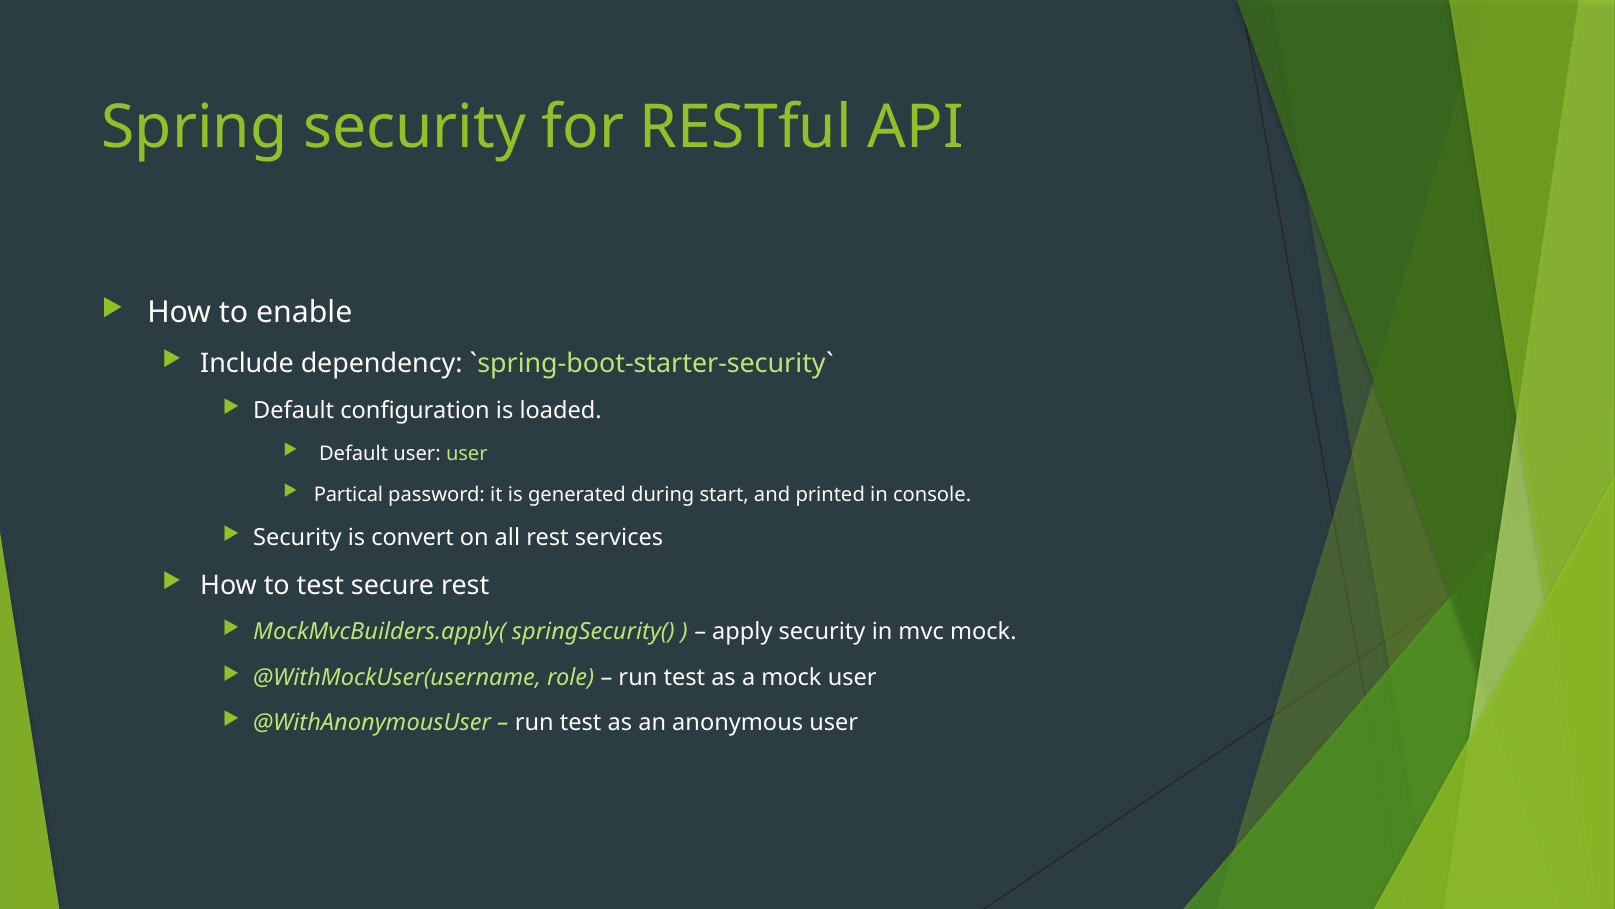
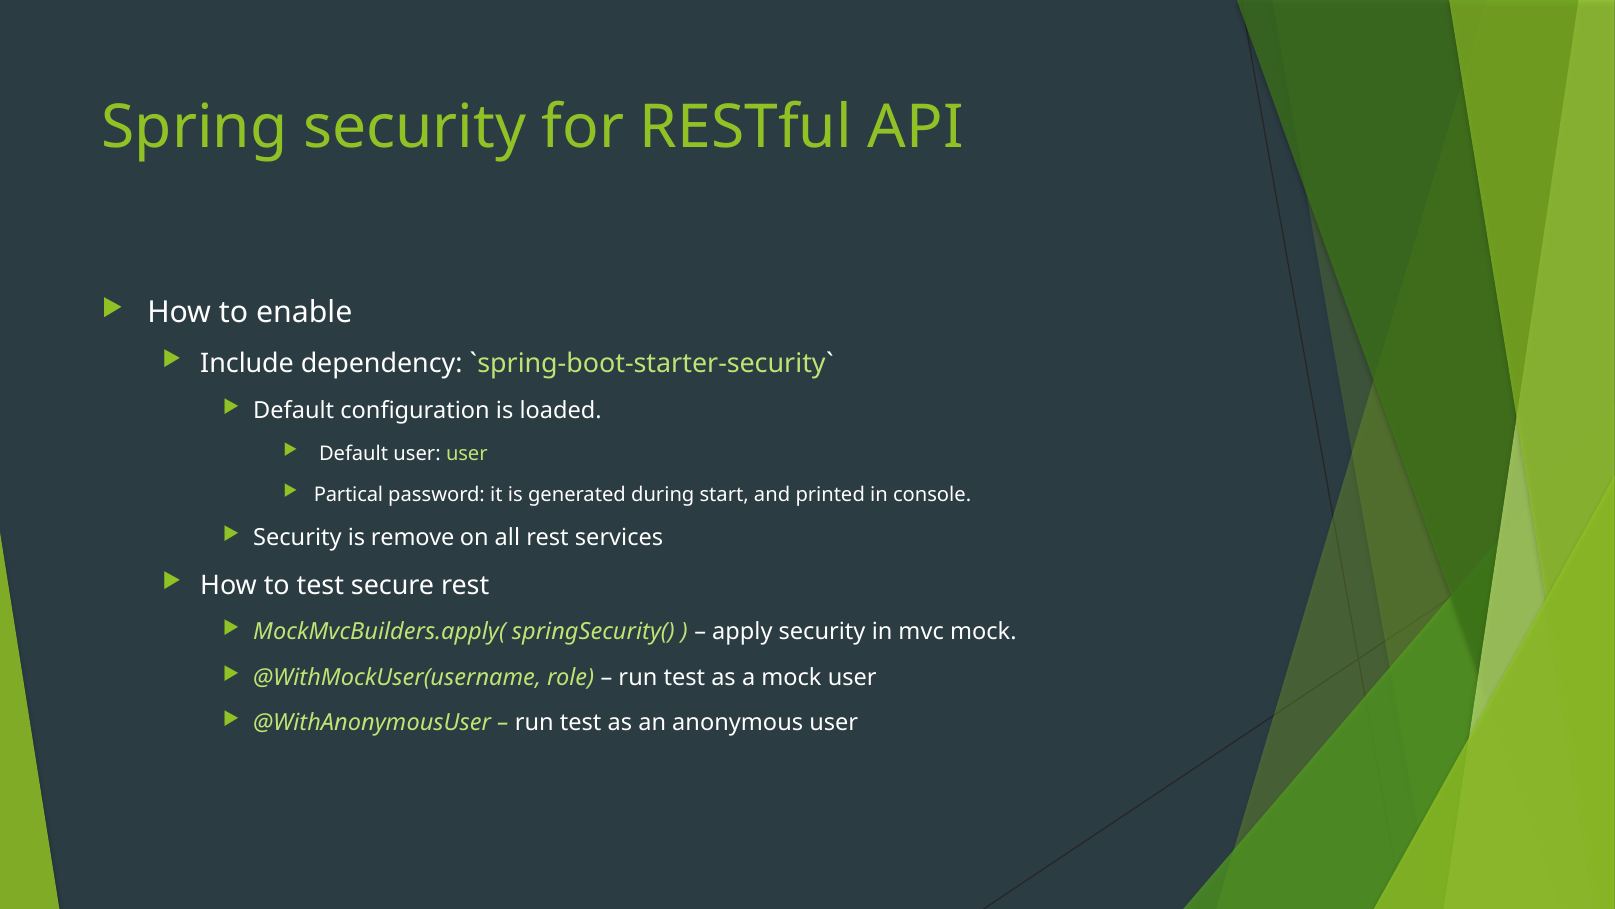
convert: convert -> remove (413, 538)
